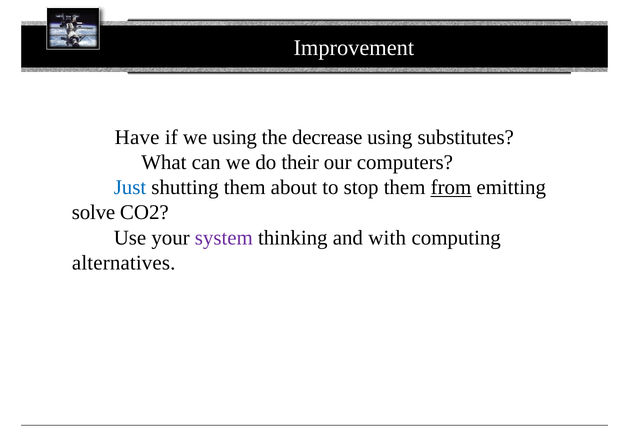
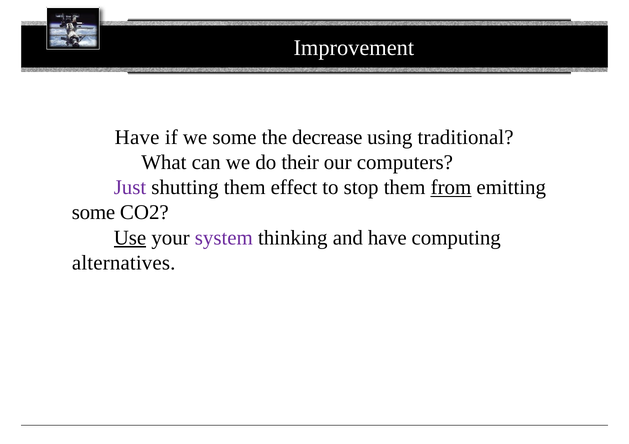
we using: using -> some (235, 137)
substitutes: substitutes -> traditional (466, 137)
Just colour: blue -> purple (130, 188)
about: about -> effect (294, 188)
solve: solve -> some (94, 213)
Use underline: none -> present (130, 238)
and with: with -> have (387, 238)
